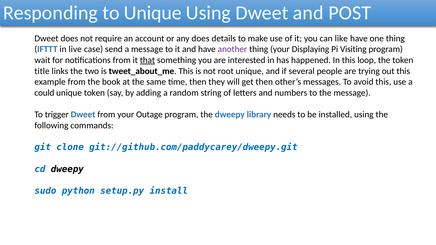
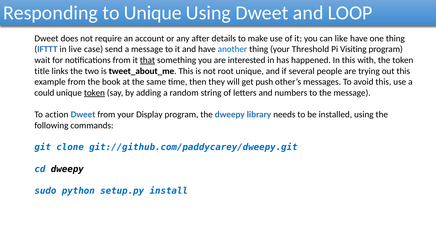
POST: POST -> LOOP (350, 13)
any does: does -> after (201, 38)
another colour: purple -> blue (232, 49)
Displaying: Displaying -> Threshold (310, 49)
loop: loop -> with (367, 60)
get then: then -> push (264, 82)
token underline: none -> present (94, 93)
trigger: trigger -> action (57, 115)
Outage: Outage -> Display (149, 115)
